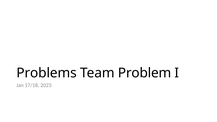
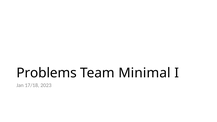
Problem: Problem -> Minimal (144, 73)
